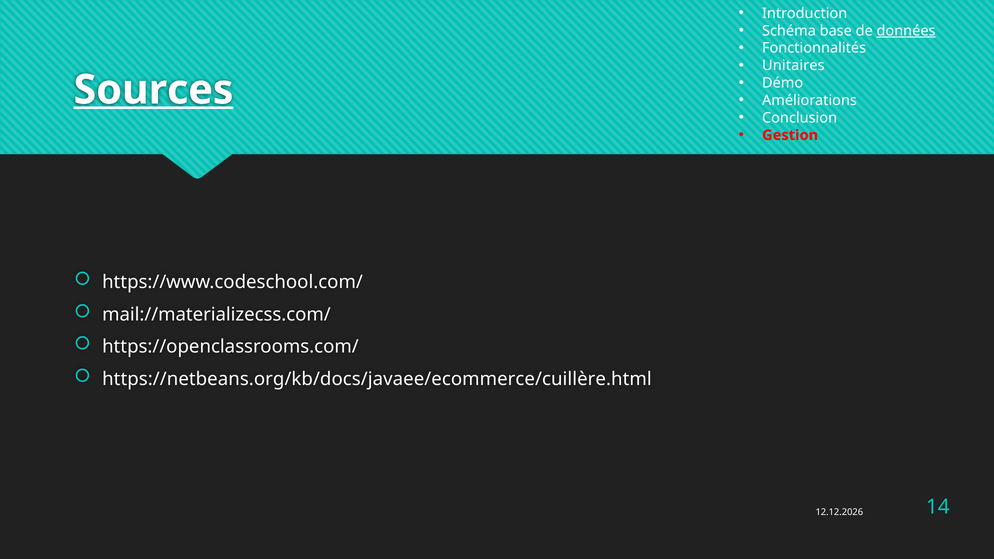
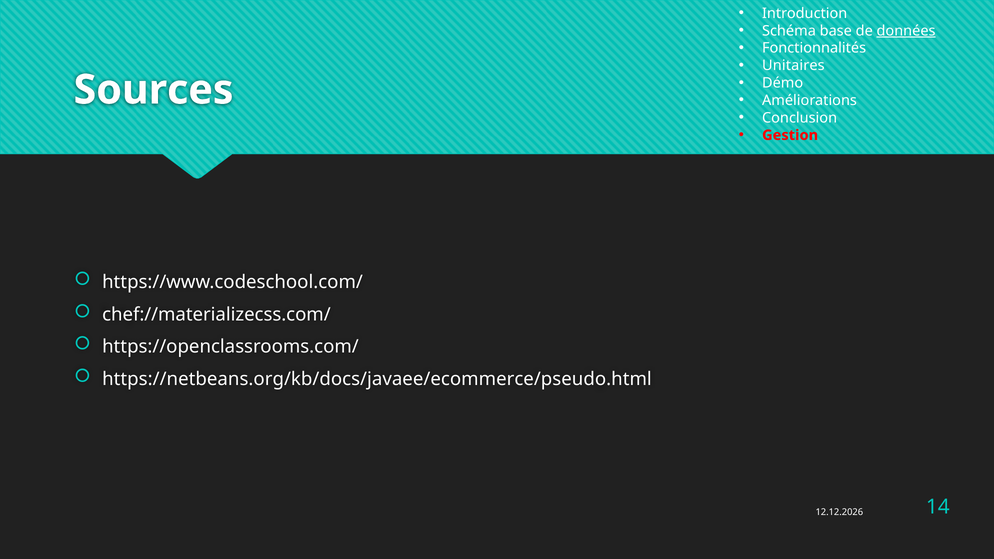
Sources underline: present -> none (154, 90)
mail://materializecss.com/: mail://materializecss.com/ -> chef://materializecss.com/ (216, 315)
https://netbeans.org/kb/docs/javaee/ecommerce/cuillère.html: https://netbeans.org/kb/docs/javaee/ecommerce/cuillère.html -> https://netbeans.org/kb/docs/javaee/ecommerce/pseudo.html (377, 379)
